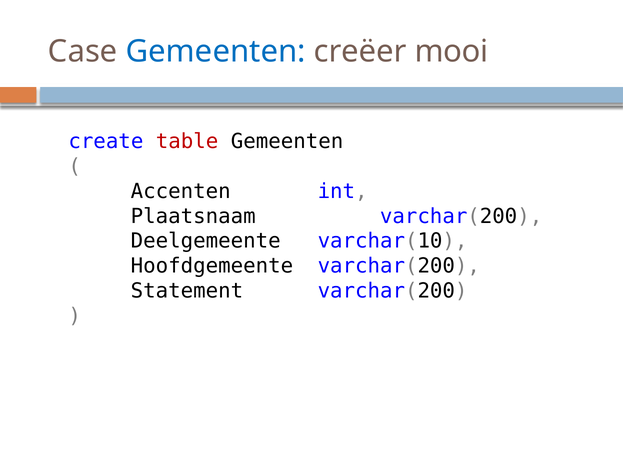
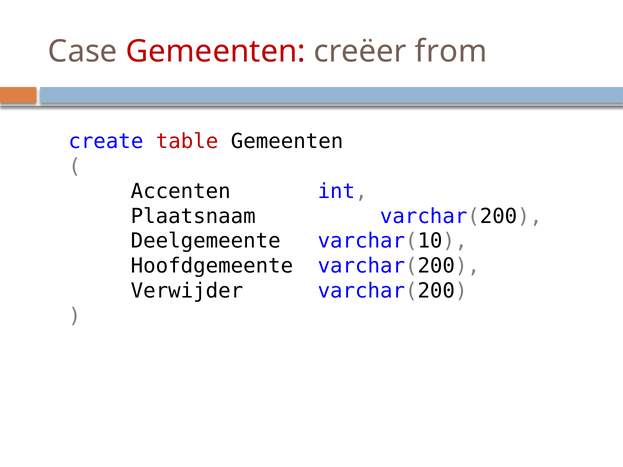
Gemeenten colour: blue -> red (216, 51)
mooi: mooi -> from (451, 51)
Statement: Statement -> Verwijder (187, 291)
